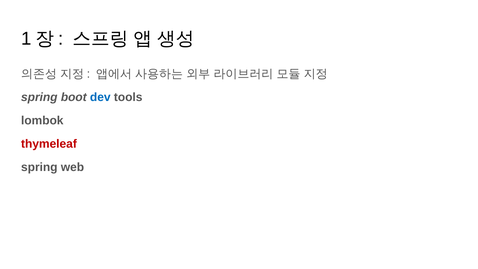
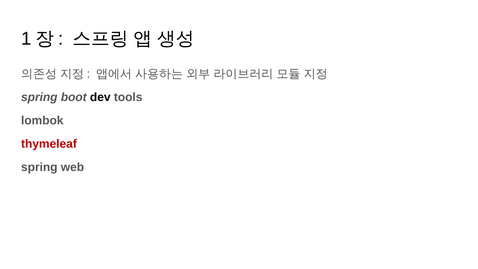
dev colour: blue -> black (100, 97)
